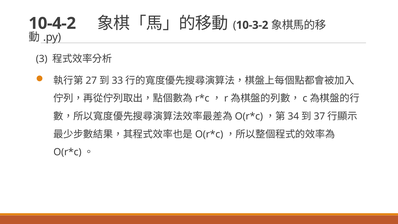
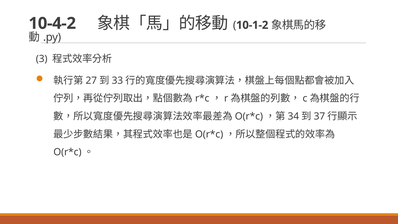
10-3-2: 10-3-2 -> 10-1-2 (252, 25)
